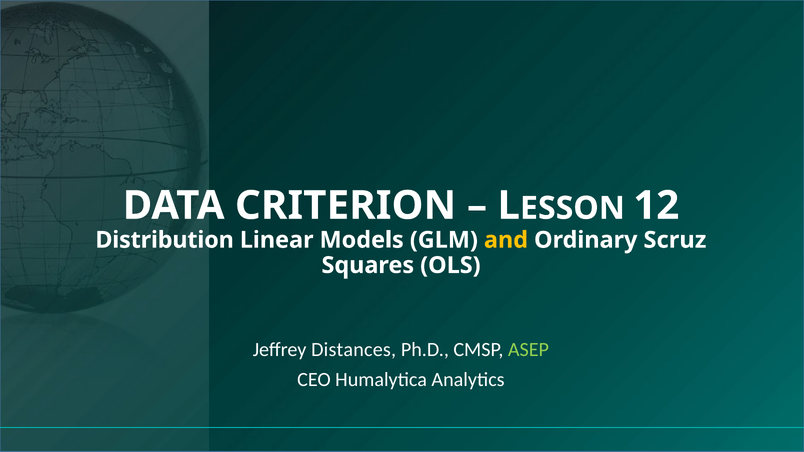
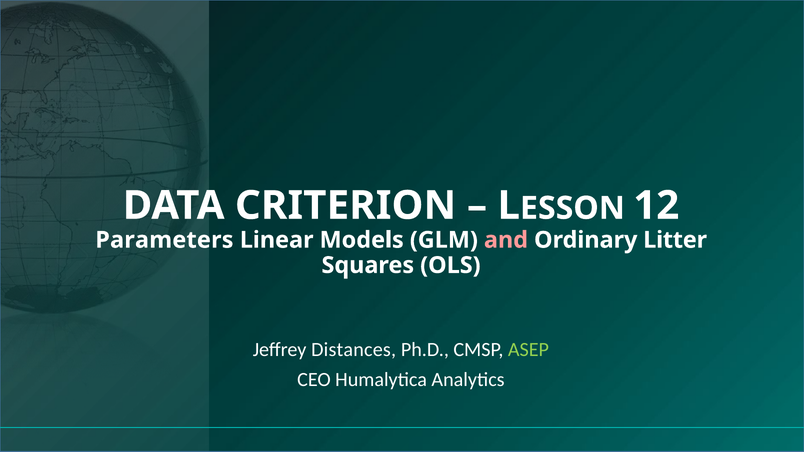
Distribution: Distribution -> Parameters (164, 240)
and colour: yellow -> pink (506, 240)
Scruz: Scruz -> Litter (675, 240)
